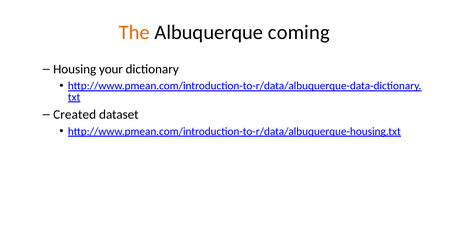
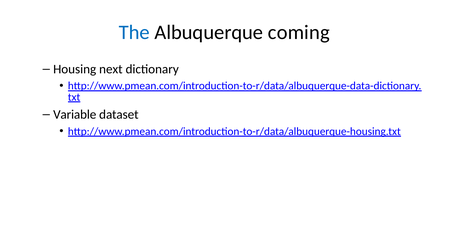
The colour: orange -> blue (134, 33)
your: your -> next (111, 69)
Created: Created -> Variable (75, 115)
